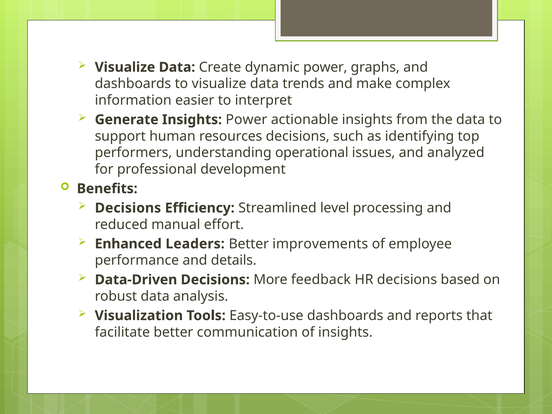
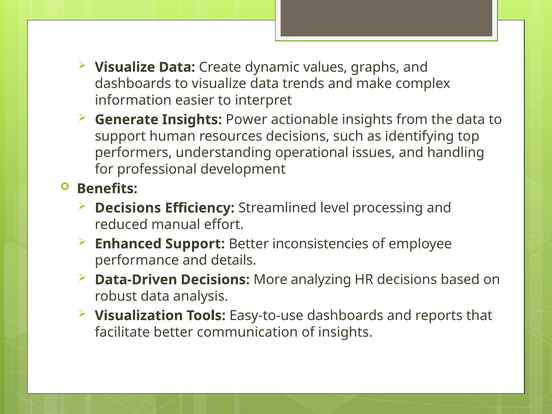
dynamic power: power -> values (325, 67)
analyzed: analyzed -> handling (456, 153)
Enhanced Leaders: Leaders -> Support (195, 244)
improvements: improvements -> inconsistencies (320, 244)
feedback: feedback -> analyzing (321, 280)
